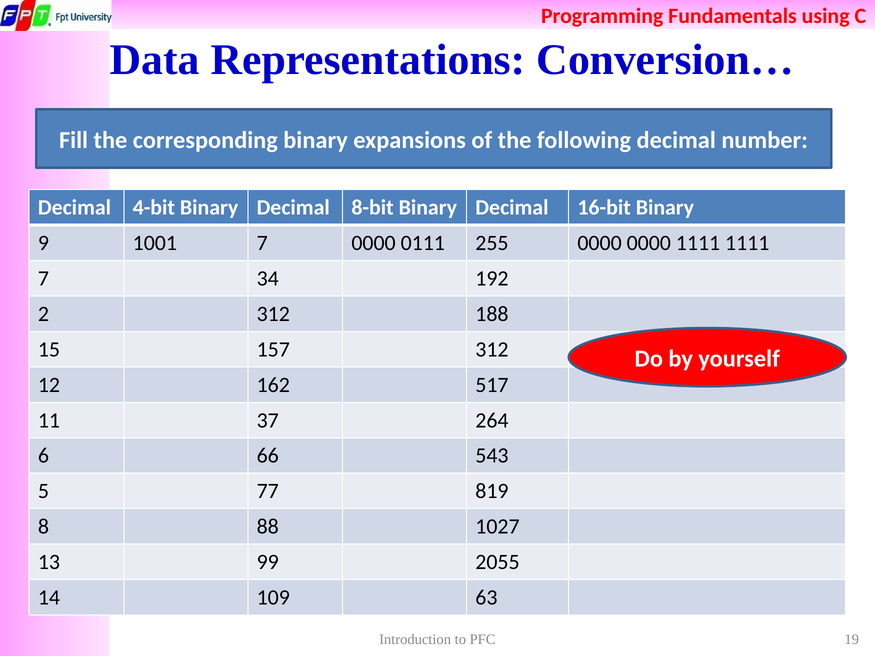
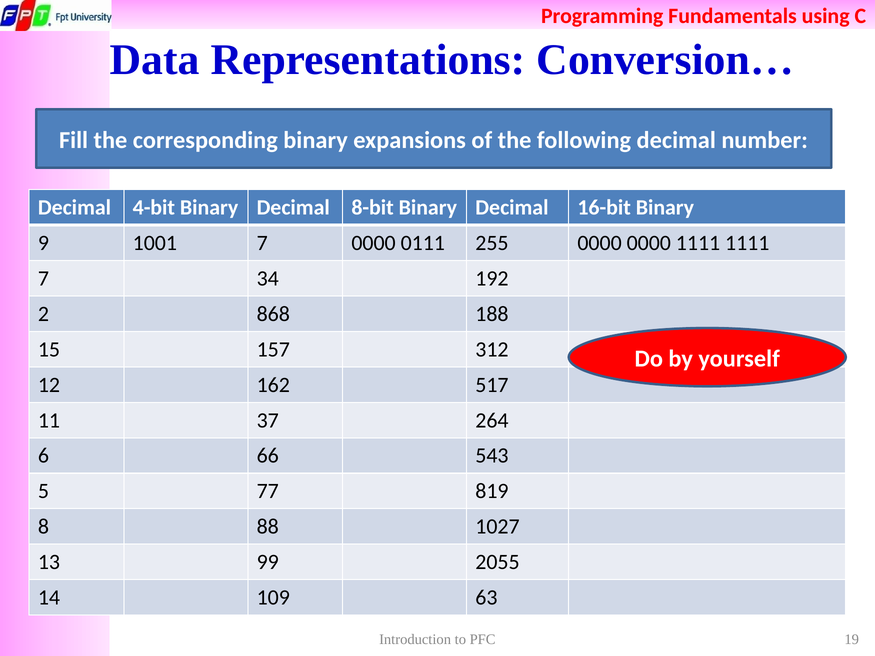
2 312: 312 -> 868 (273, 314)
